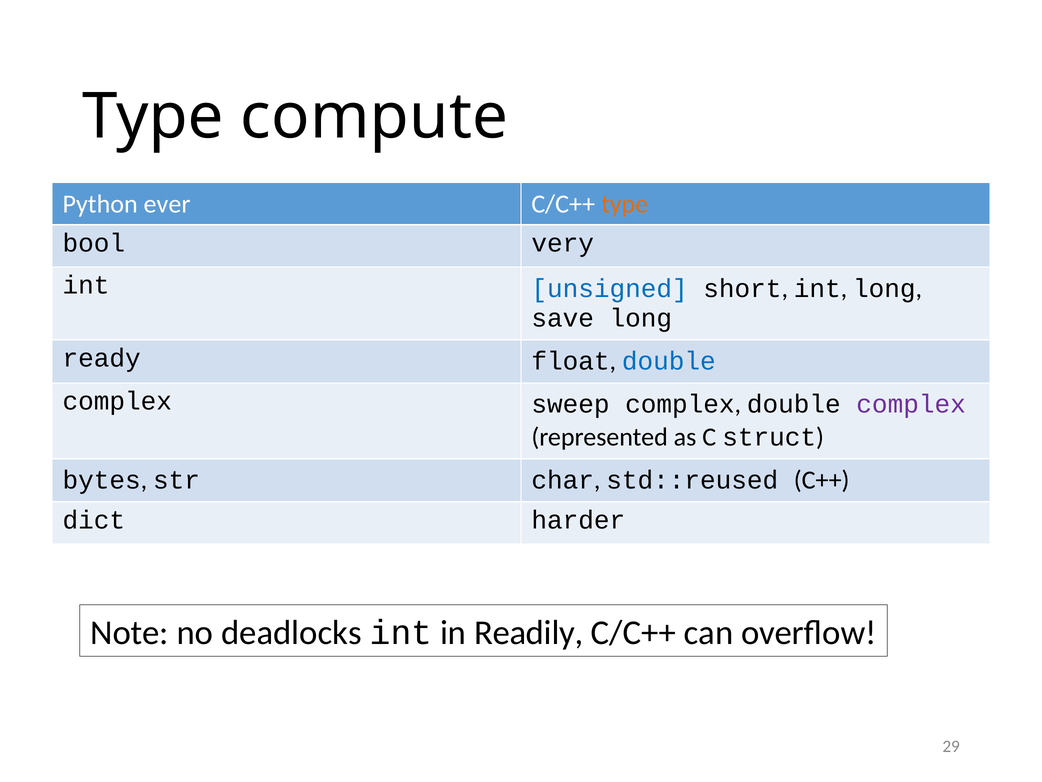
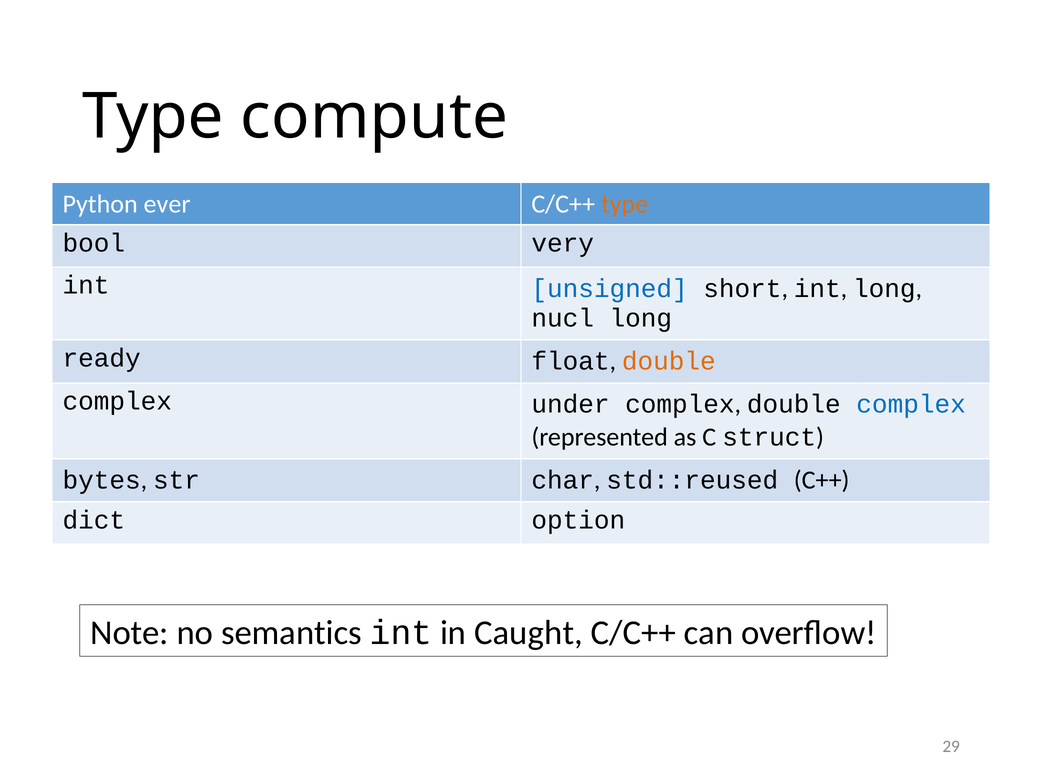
save: save -> nucl (563, 318)
double colour: blue -> orange (669, 361)
sweep: sweep -> under (570, 404)
complex colour: purple -> blue (911, 404)
harder: harder -> option (578, 520)
deadlocks: deadlocks -> semantics (291, 633)
Readily: Readily -> Caught (528, 633)
